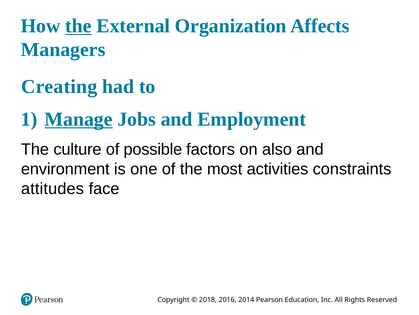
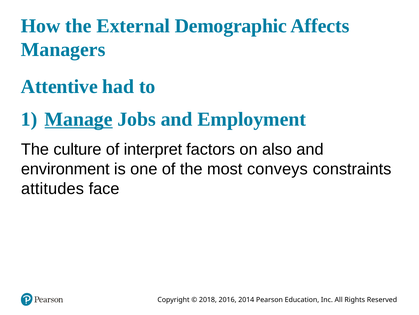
the underline: present -> none (79, 26)
Organization: Organization -> Demographic (231, 26)
Creating: Creating -> Attentive (59, 87)
possible: possible -> interpret (153, 149)
activities: activities -> conveys (277, 169)
